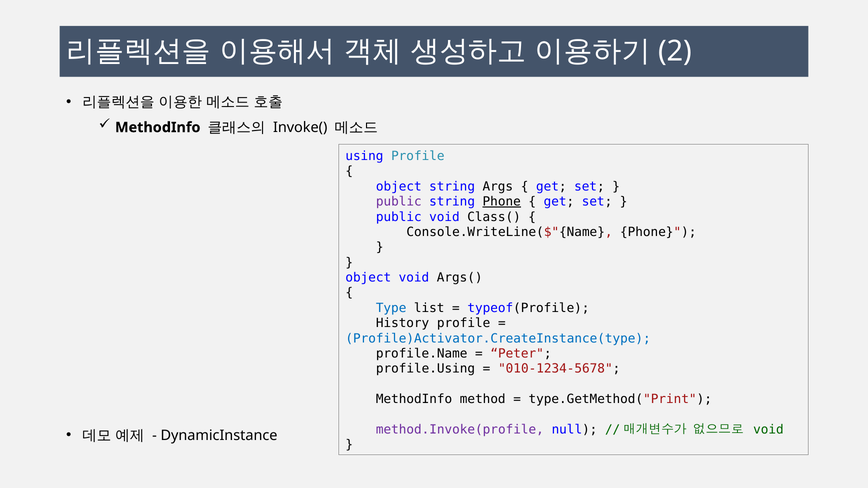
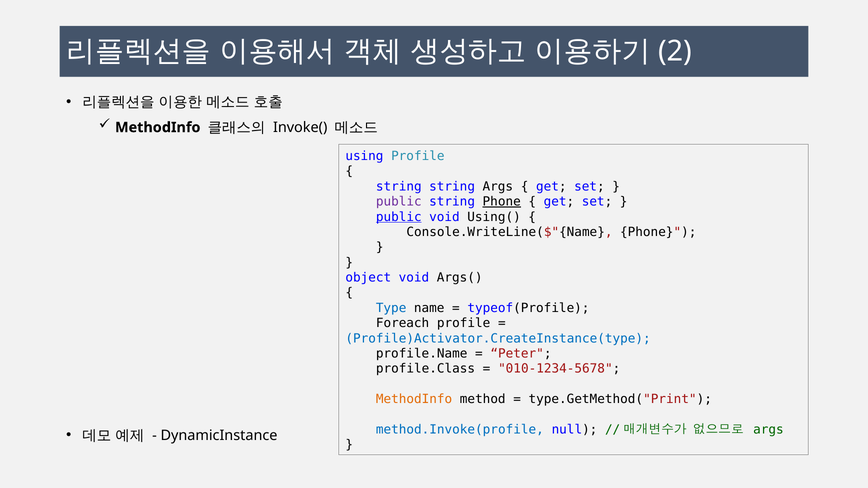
object: object -> string (399, 187)
public underline: none -> present (399, 217)
Class(: Class( -> Using( (494, 217)
list: list -> name (429, 308)
History: History -> Foreach (403, 323)
profile.Using: profile.Using -> profile.Class (425, 369)
MethodInfo colour: black -> orange (414, 399)
method.Invoke(profile colour: purple -> blue (460, 430)
void: void -> args (768, 430)
